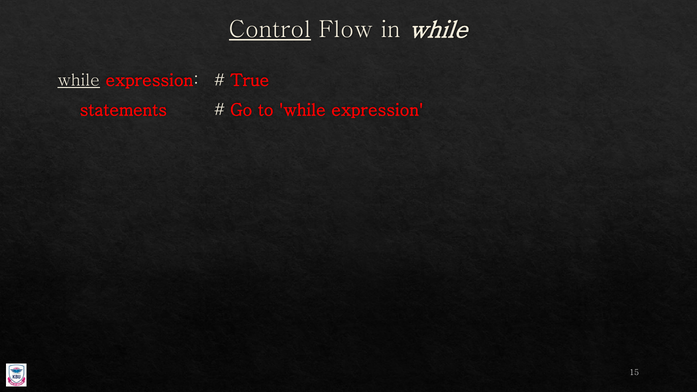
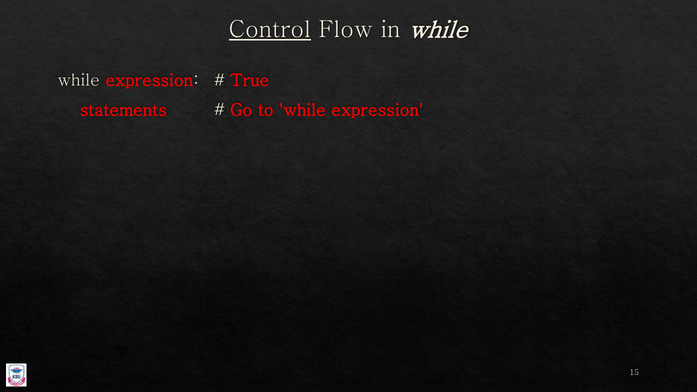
while underline: present -> none (79, 80)
